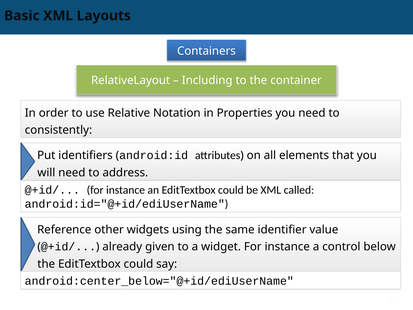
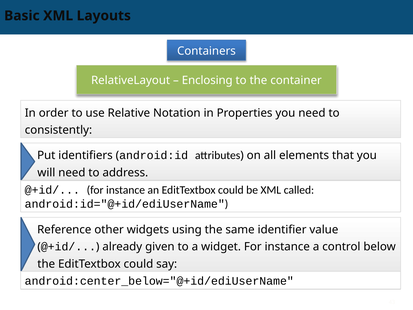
Including: Including -> Enclosing (207, 80)
